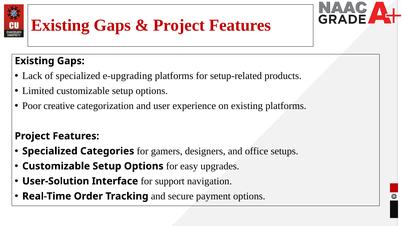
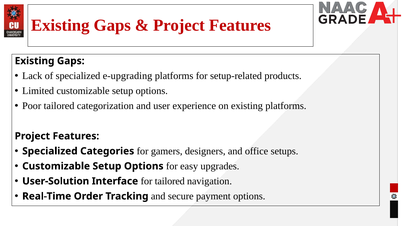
Poor creative: creative -> tailored (59, 106)
for support: support -> tailored (170, 181)
